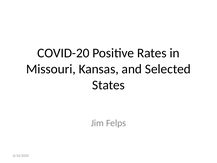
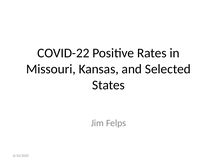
COVID-20: COVID-20 -> COVID-22 (63, 53)
